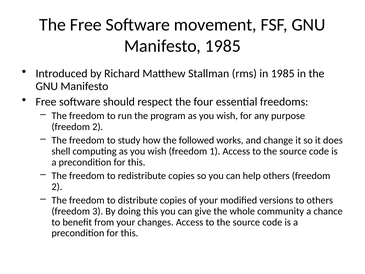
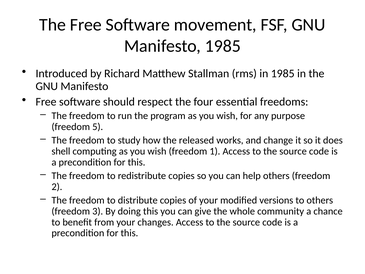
2: 2 -> 5 (98, 127)
followed: followed -> released (196, 140)
